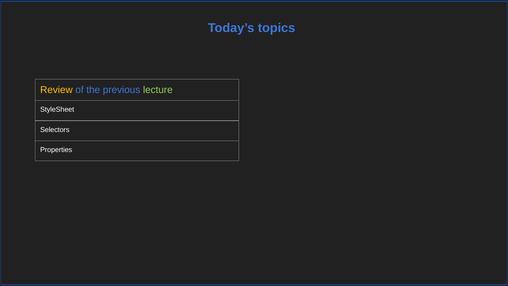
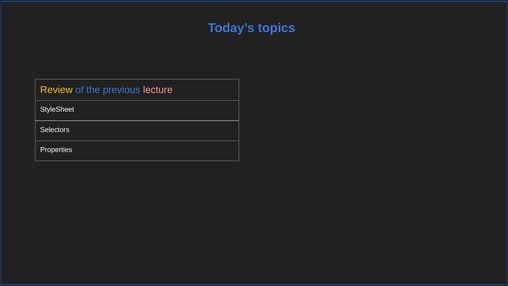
lecture colour: light green -> pink (158, 90)
